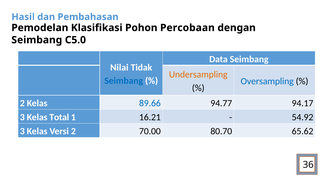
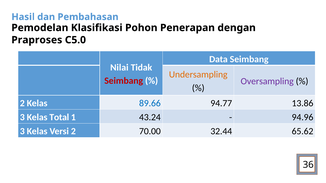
Percobaan: Percobaan -> Penerapan (187, 28)
Seimbang: Seimbang -> Praproses (37, 40)
Seimbang colour: blue -> red (124, 81)
Oversampling colour: blue -> purple (267, 81)
94.17: 94.17 -> 13.86 (303, 103)
16.21: 16.21 -> 43.24 (150, 118)
54.92: 54.92 -> 94.96 (303, 118)
80.70: 80.70 -> 32.44 (221, 132)
